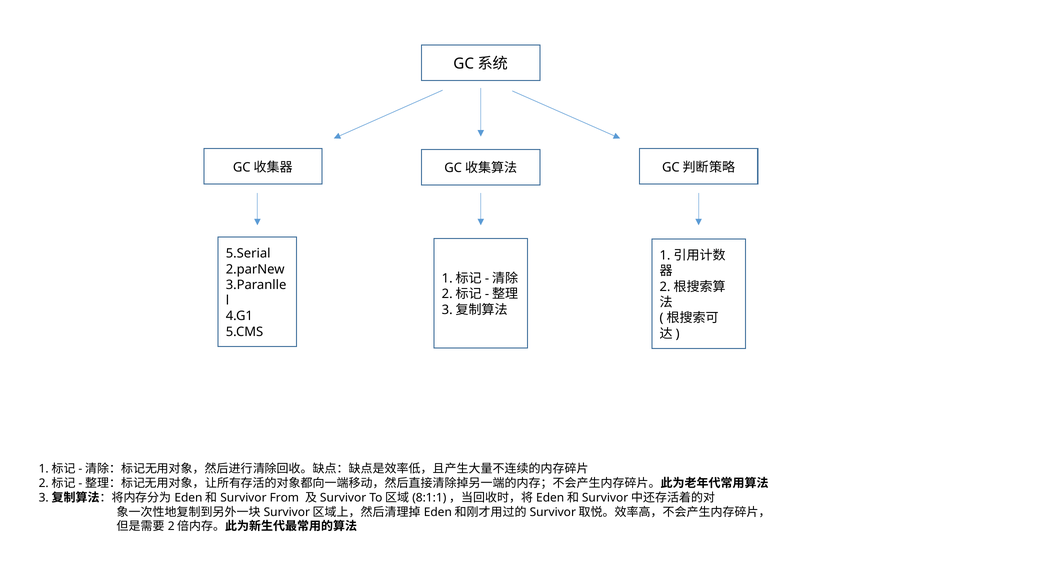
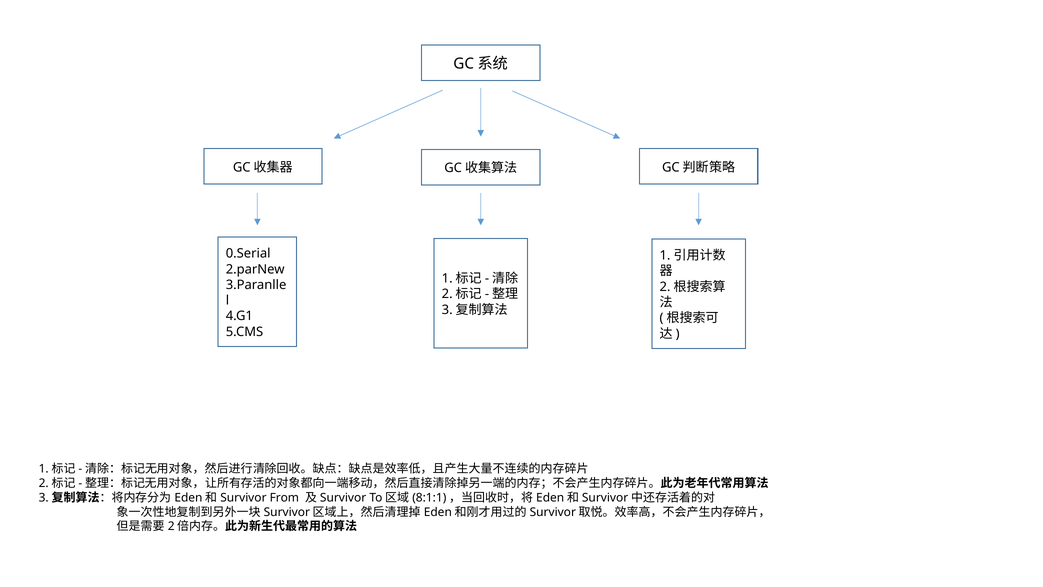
5.Serial: 5.Serial -> 0.Serial (248, 253)
